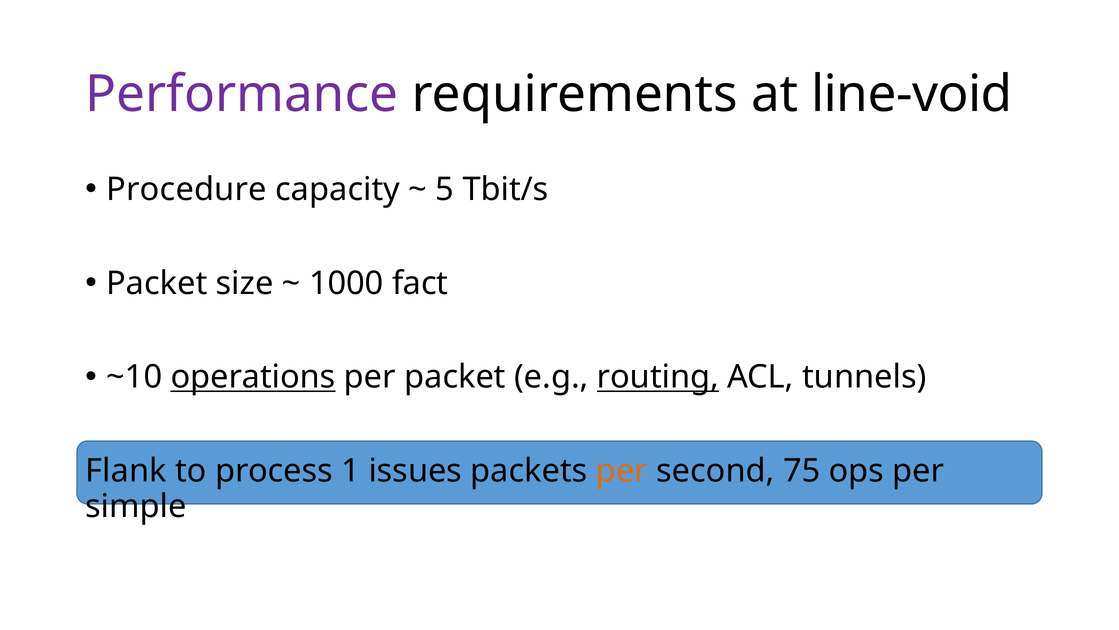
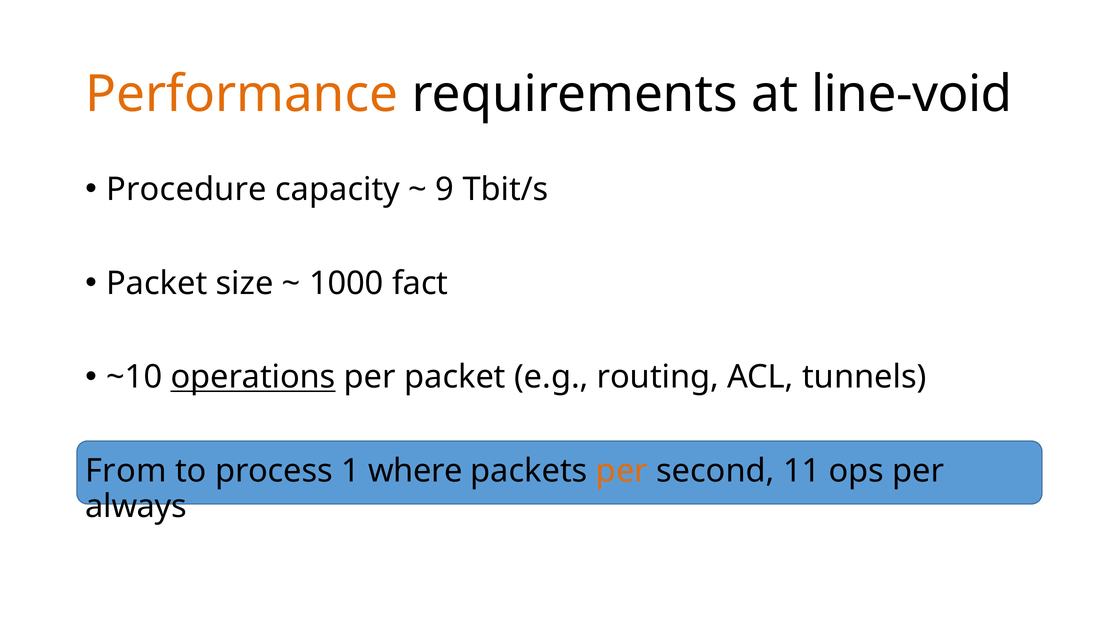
Performance colour: purple -> orange (242, 94)
5: 5 -> 9 (445, 189)
routing underline: present -> none (658, 377)
Flank: Flank -> From (126, 471)
issues: issues -> where (415, 471)
75: 75 -> 11 (802, 471)
simple: simple -> always (136, 506)
